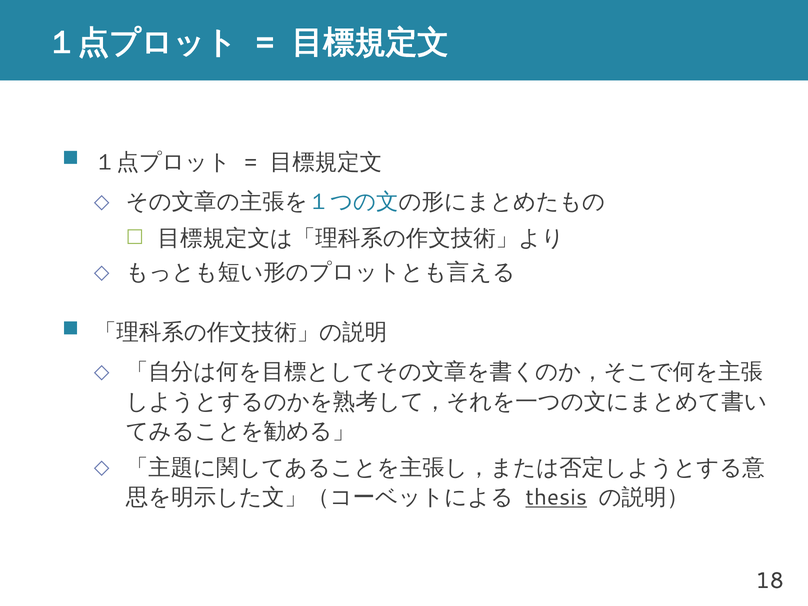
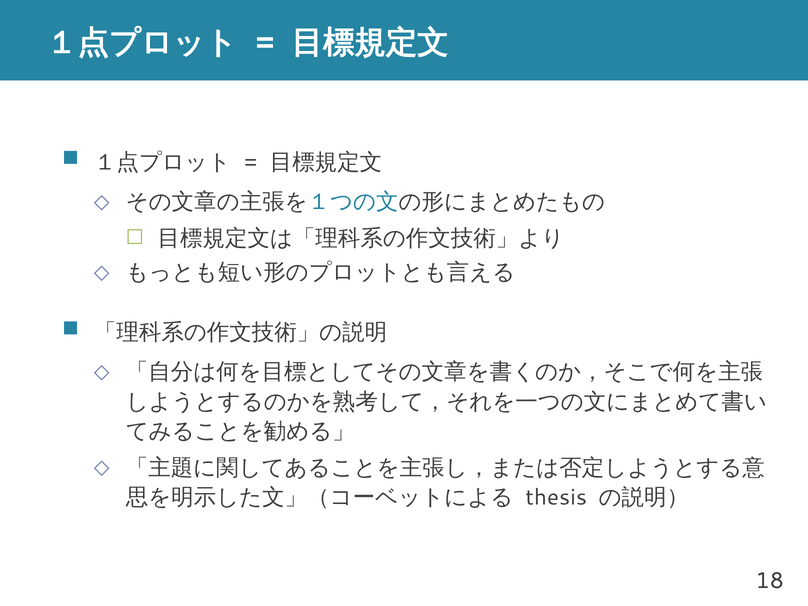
thesis underline: present -> none (556, 497)
